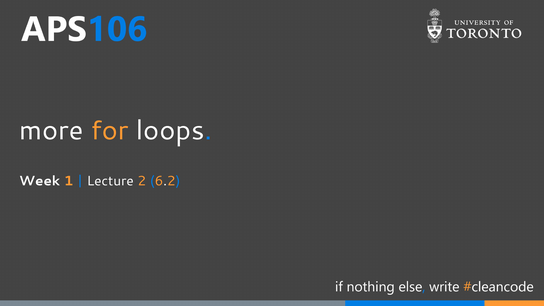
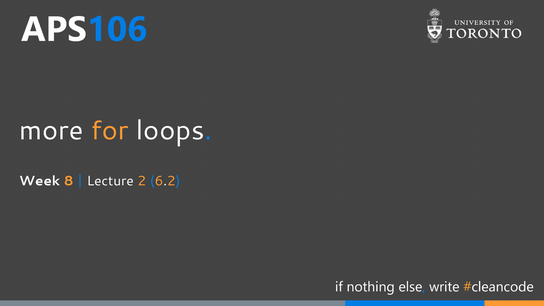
1: 1 -> 8 (69, 181)
